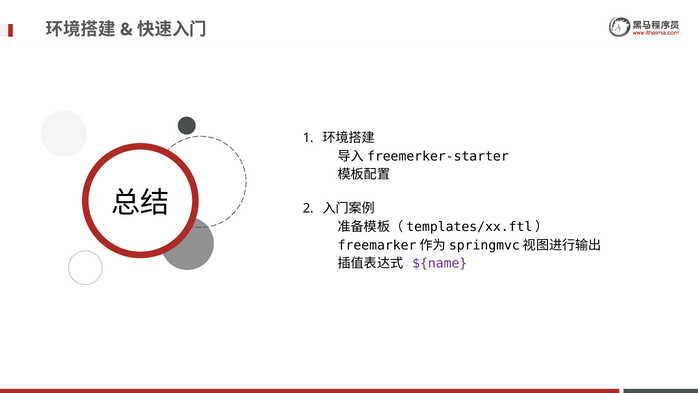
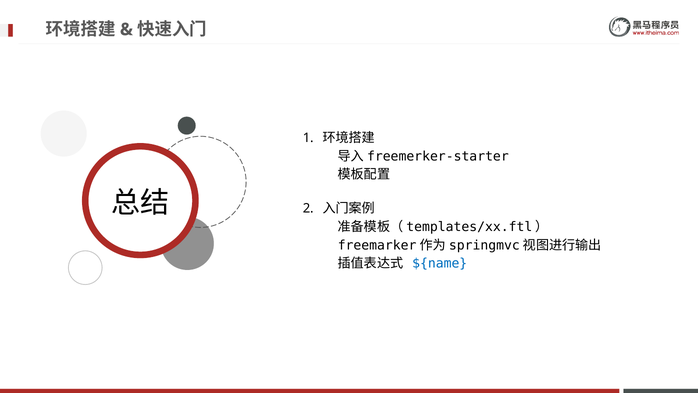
${name colour: purple -> blue (440, 263)
